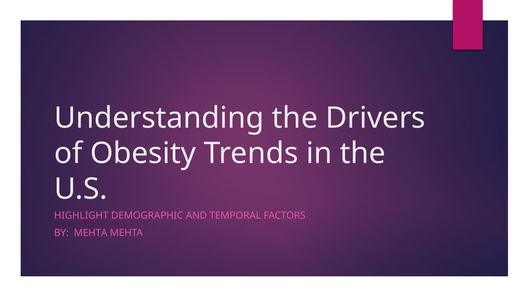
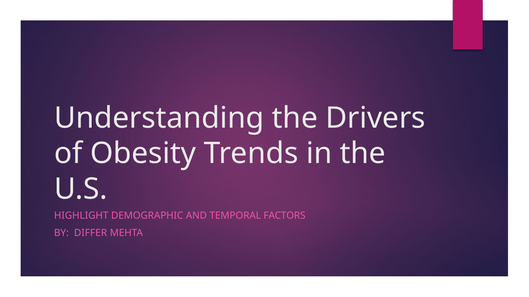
BY MEHTA: MEHTA -> DIFFER (91, 233)
